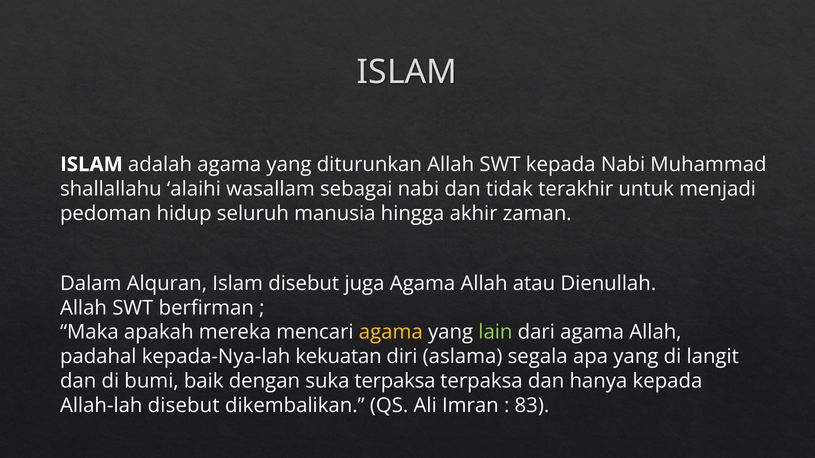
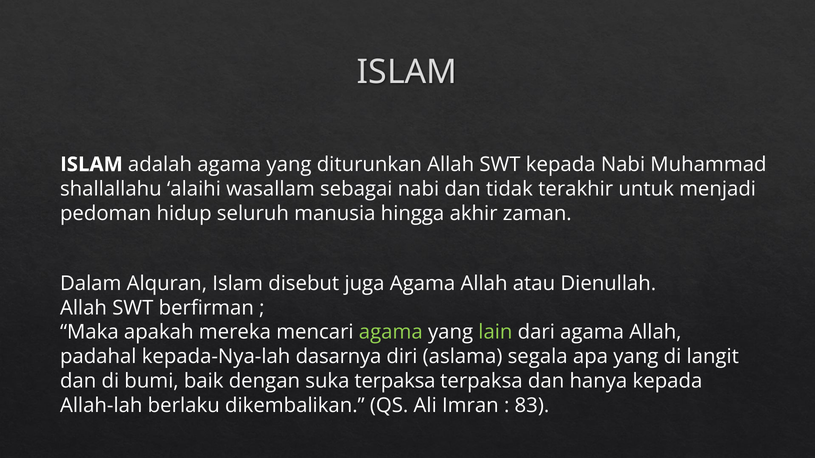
agama colour: yellow -> light green (391, 333)
kekuatan: kekuatan -> dasarnya (339, 357)
Allah-lah disebut: disebut -> berlaku (184, 406)
